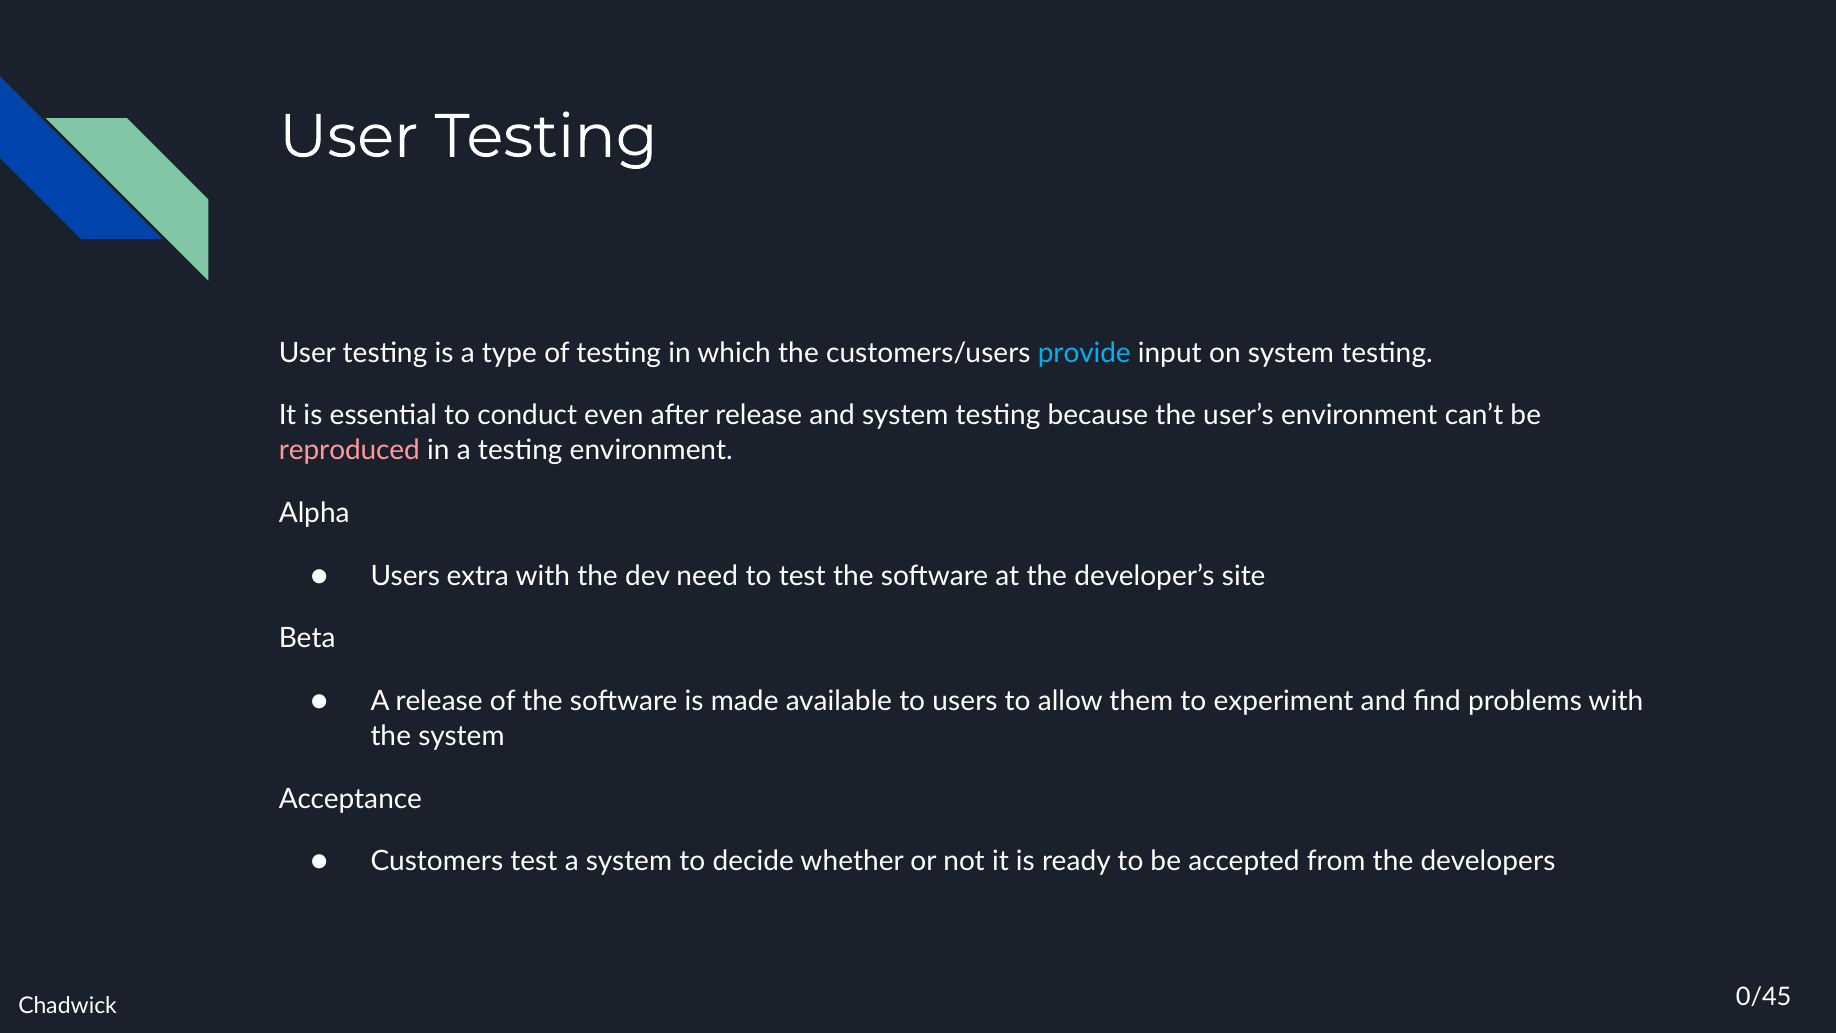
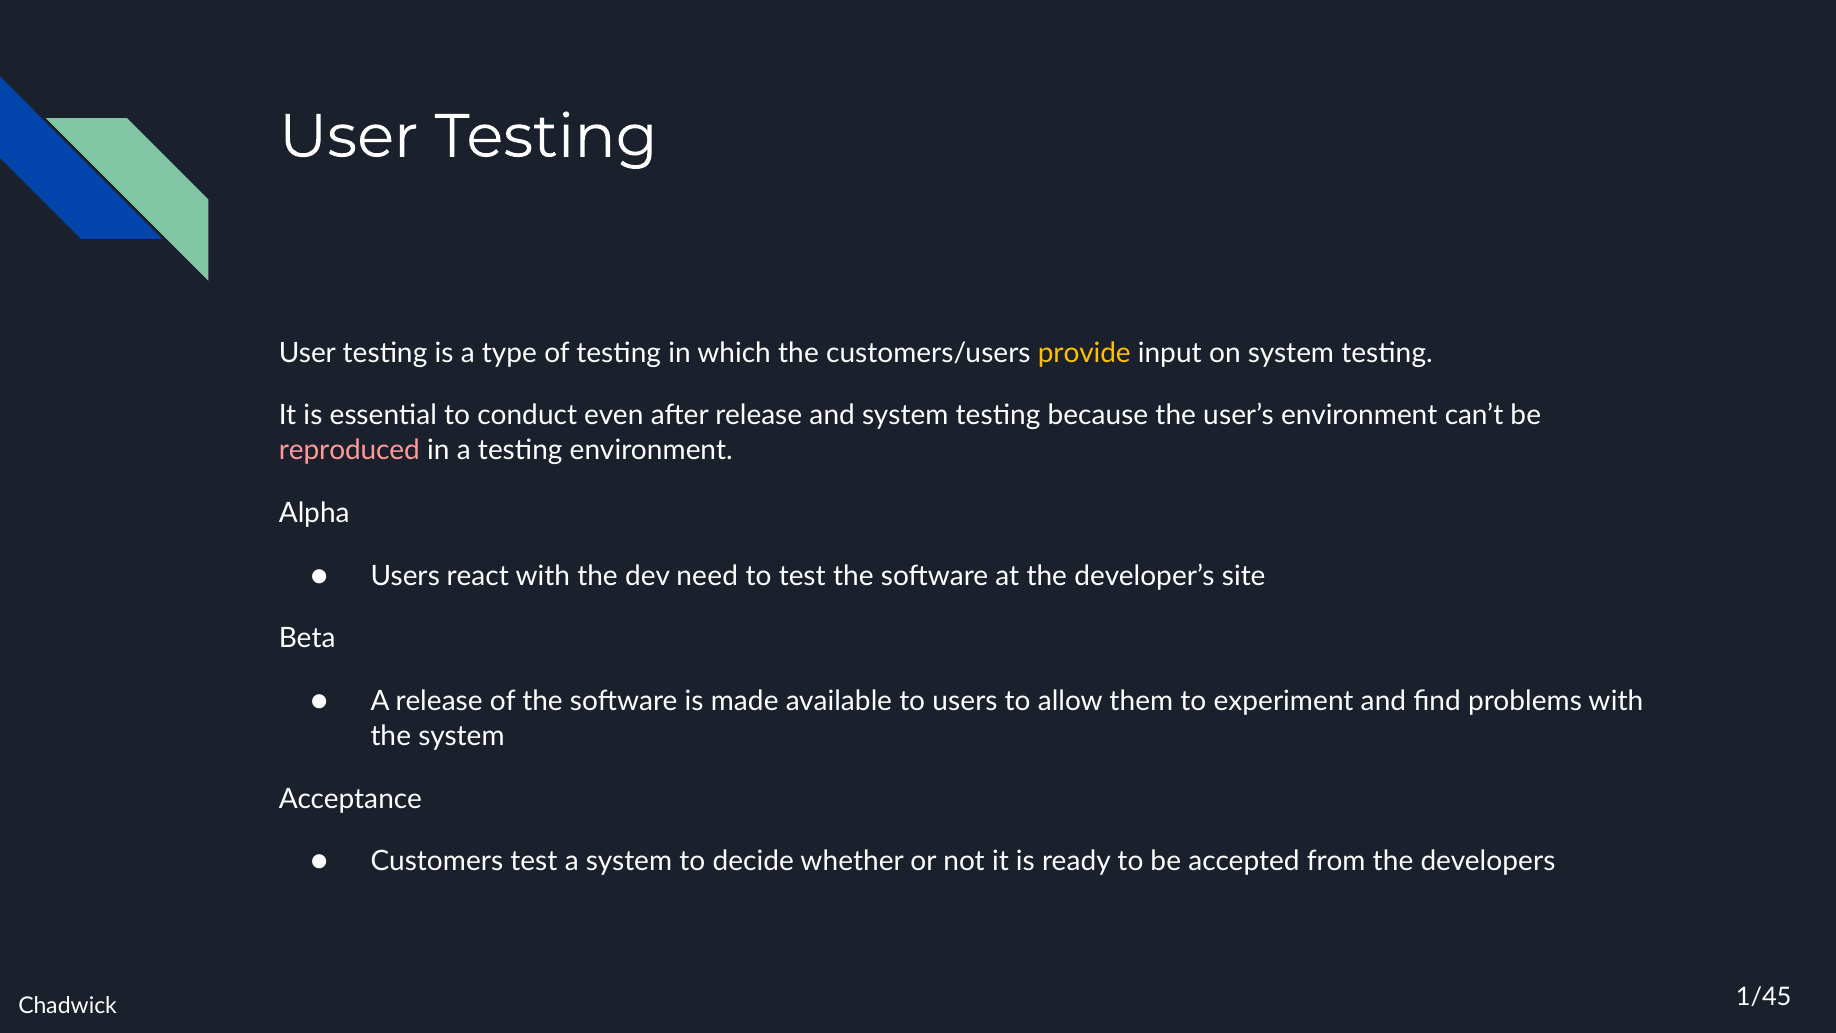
provide colour: light blue -> yellow (1084, 353)
extra: extra -> react (478, 576)
0/45: 0/45 -> 1/45 (1764, 996)
